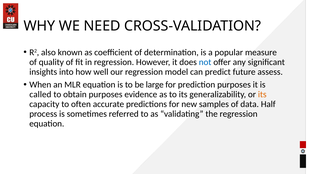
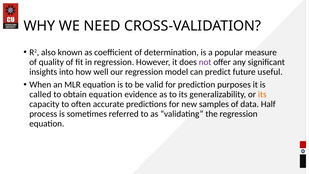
not colour: blue -> purple (205, 62)
assess: assess -> useful (270, 72)
large: large -> valid (155, 85)
obtain purposes: purposes -> equation (106, 94)
